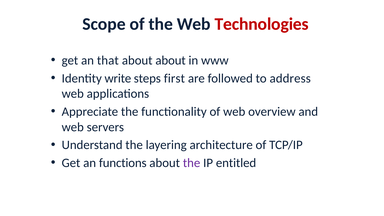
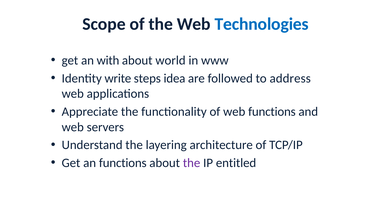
Technologies colour: red -> blue (262, 24)
that: that -> with (108, 60)
about about: about -> world (170, 60)
first: first -> idea (174, 78)
web overview: overview -> functions (272, 112)
